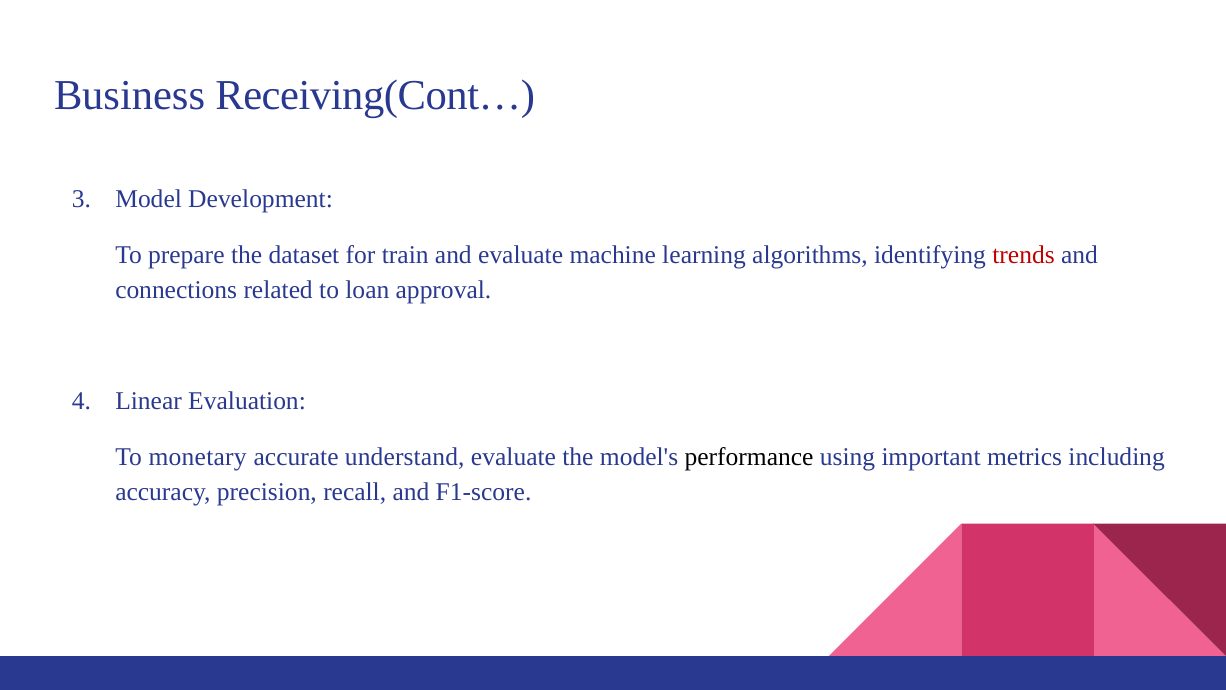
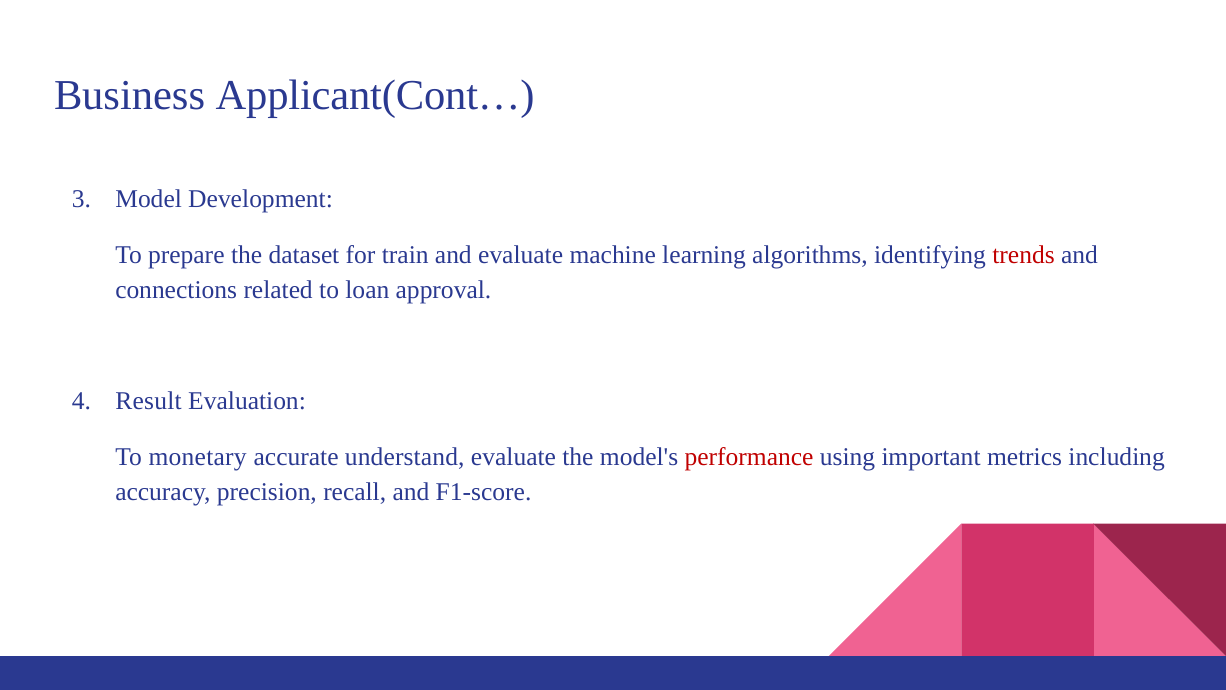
Receiving(Cont…: Receiving(Cont… -> Applicant(Cont… (375, 96)
Linear: Linear -> Result (148, 401)
performance colour: black -> red (749, 457)
